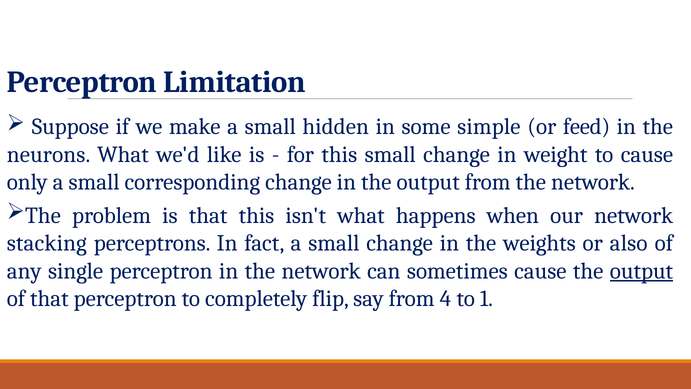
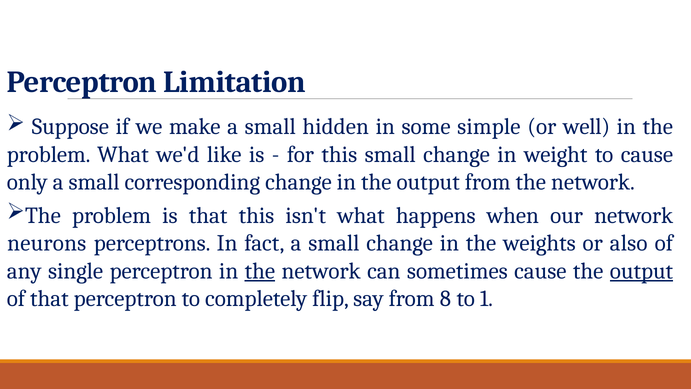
feed: feed -> well (587, 127)
neurons: neurons -> problem (49, 154)
stacking: stacking -> neurons (47, 243)
the underline: none -> present (260, 271)
4: 4 -> 8 (445, 298)
